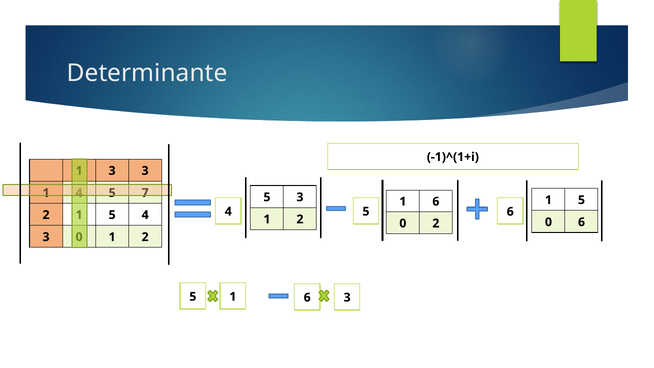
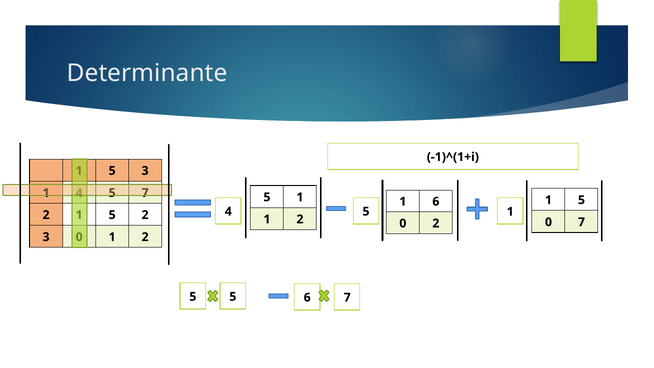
3: 3 -> 5 (112, 171)
3: 3 -> 1 (300, 197)
6: 6 -> 1 (510, 212)
5 4: 4 -> 2 (145, 215)
0 6: 6 -> 7 (581, 222)
5 1: 1 -> 5 (233, 297)
6 3: 3 -> 7 (347, 297)
